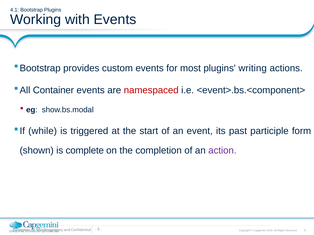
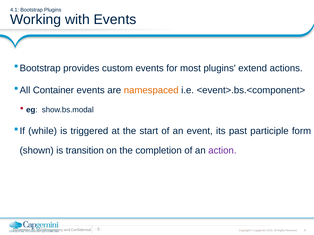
writing: writing -> extend (253, 68)
namespaced colour: red -> orange (151, 90)
complete: complete -> transition (85, 151)
